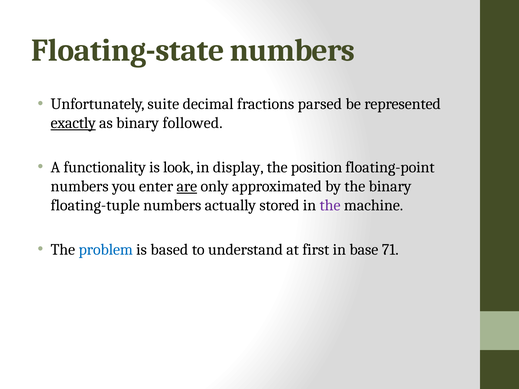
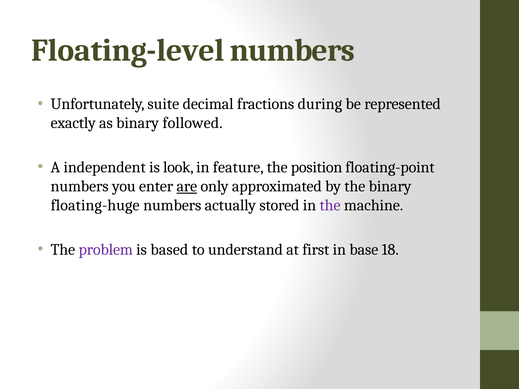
Floating-state: Floating-state -> Floating-level (128, 50)
parsed: parsed -> during (320, 104)
exactly underline: present -> none (73, 123)
functionality: functionality -> independent (105, 167)
display: display -> feature (238, 167)
floating-tuple: floating-tuple -> floating-huge (95, 205)
problem colour: blue -> purple (106, 250)
71: 71 -> 18 (390, 250)
